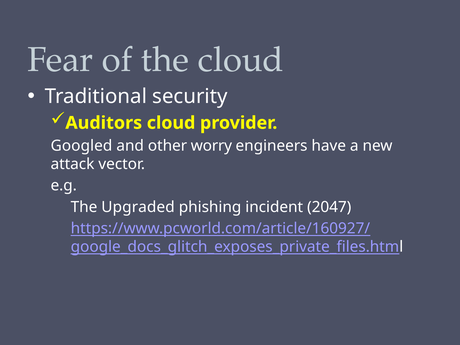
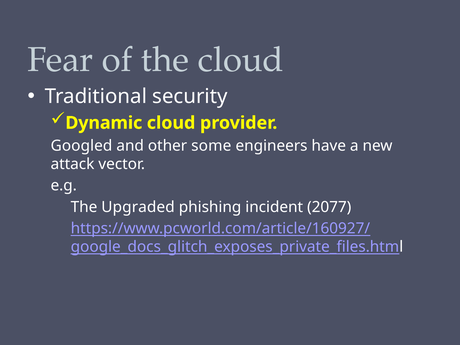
Auditors: Auditors -> Dynamic (104, 123)
worry: worry -> some (211, 146)
2047: 2047 -> 2077 (329, 207)
